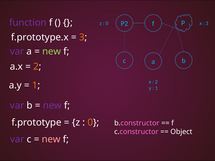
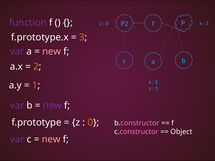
new colour: light green -> pink (52, 51)
